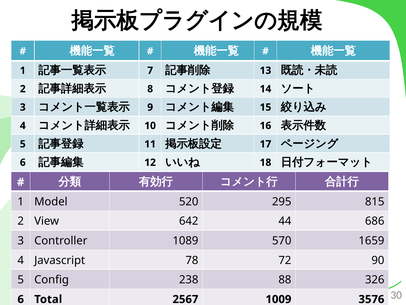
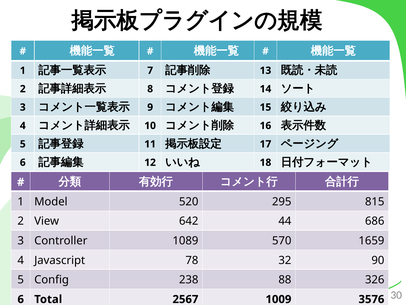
72: 72 -> 32 (285, 260)
